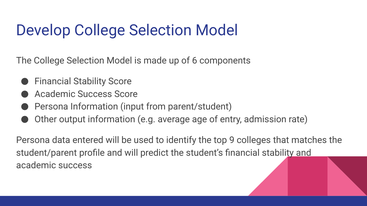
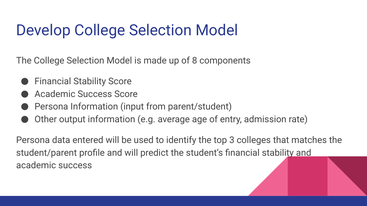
6: 6 -> 8 (195, 61)
9: 9 -> 3 (232, 140)
